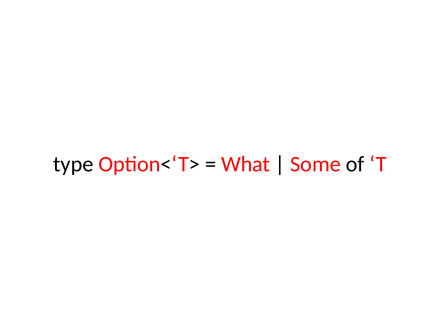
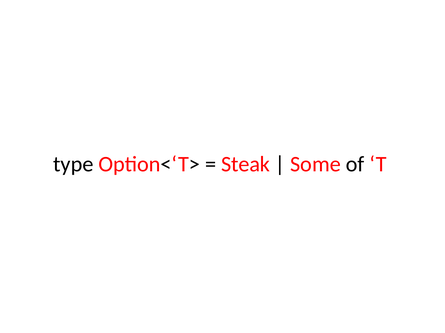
What: What -> Steak (246, 165)
